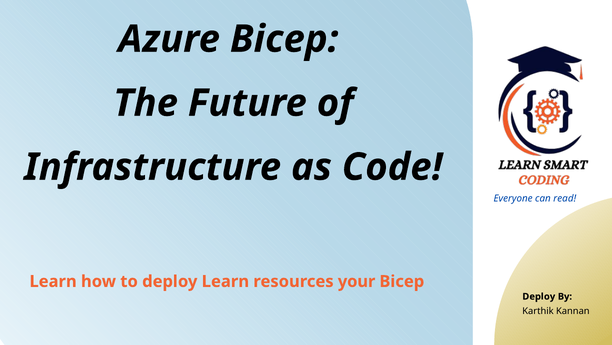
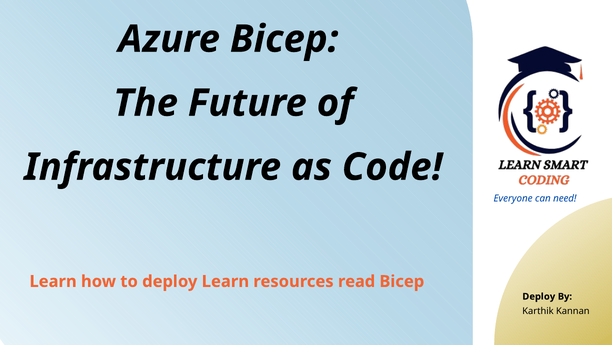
read: read -> need (565, 198)
your: your -> read (357, 281)
